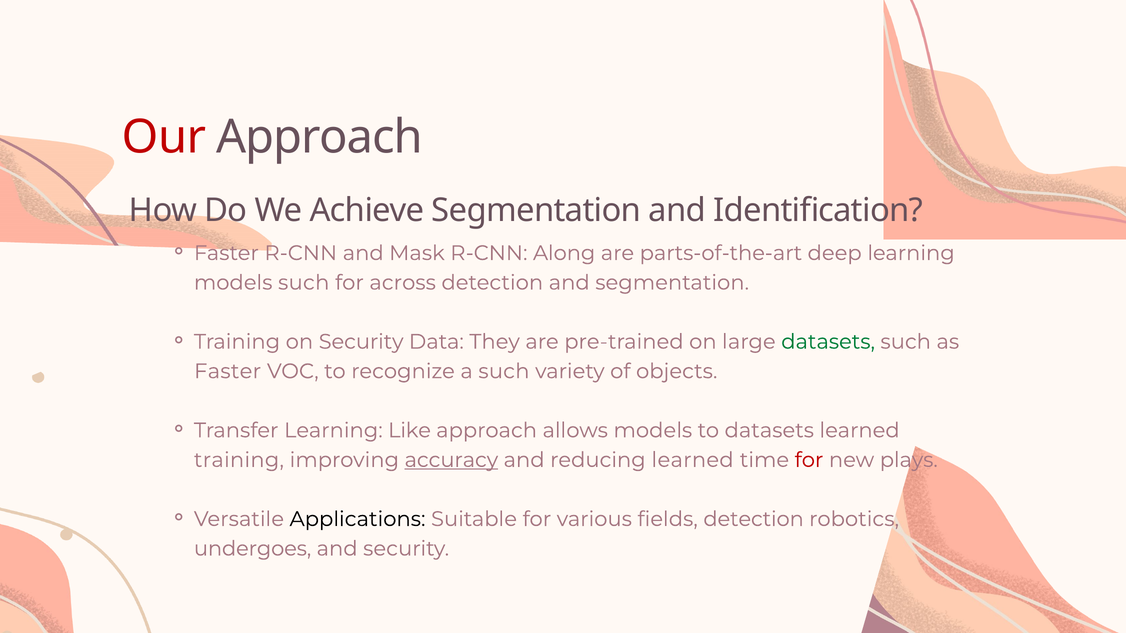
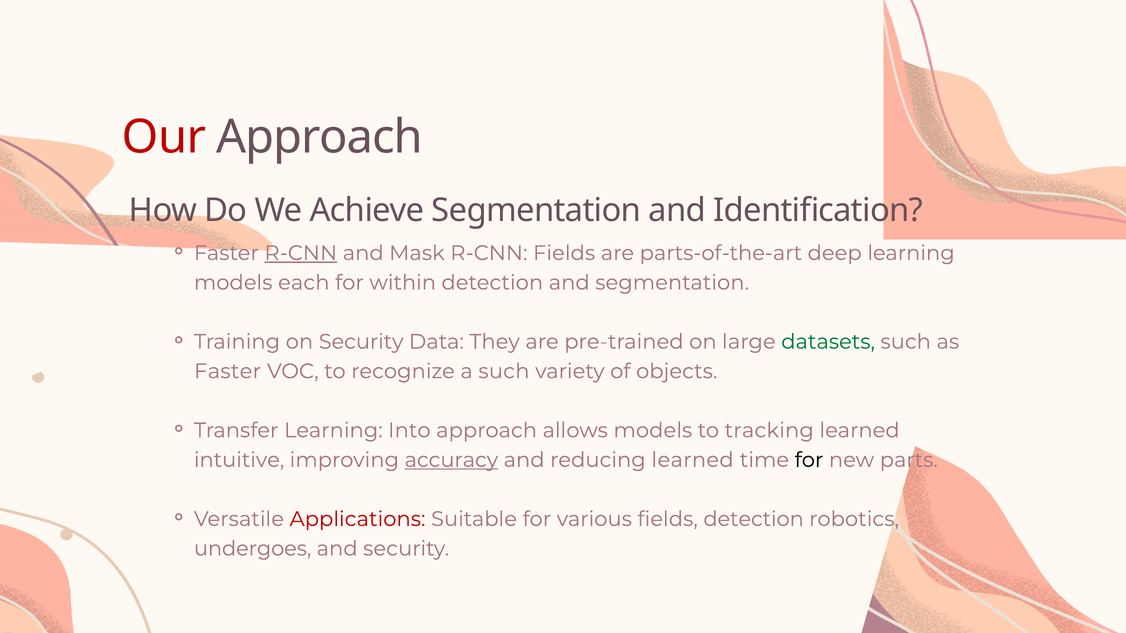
R-CNN underline: none -> present (301, 253)
R-CNN Along: Along -> Fields (564, 253)
models such: such -> each (304, 283)
across: across -> within (403, 283)
Like: Like -> Into (409, 431)
to datasets: datasets -> tracking (769, 431)
training: training -> intuitive (239, 460)
for colour: red -> black (809, 460)
plays: plays -> parts (909, 460)
Applications colour: black -> red (358, 519)
